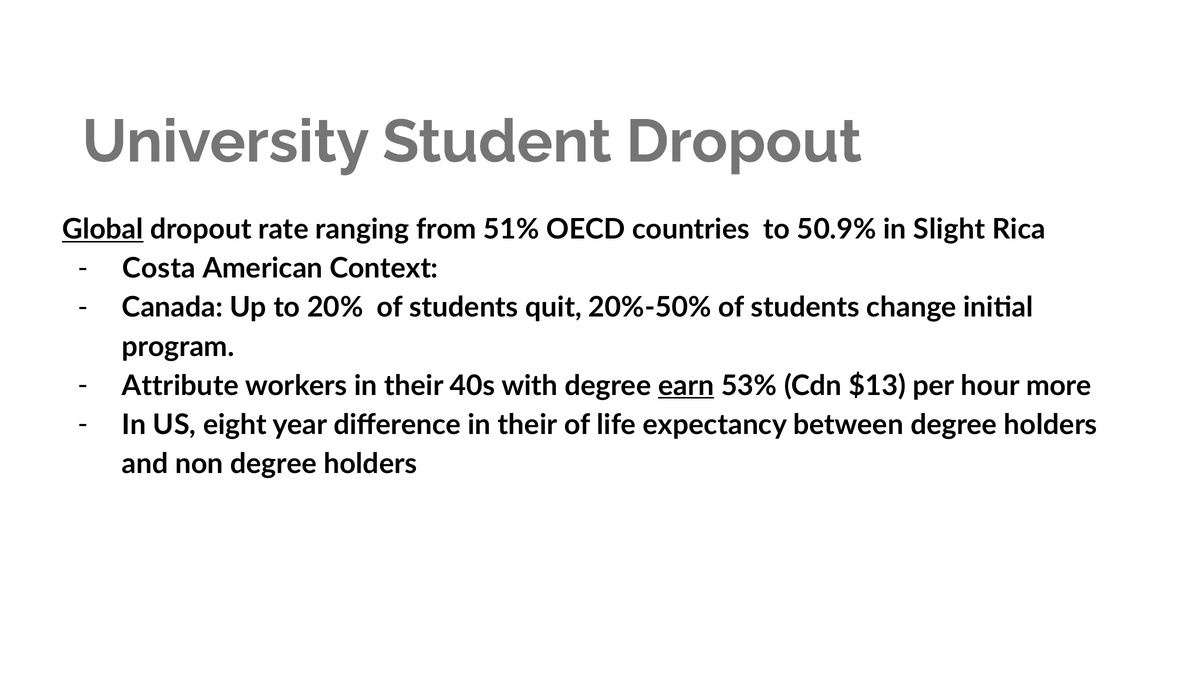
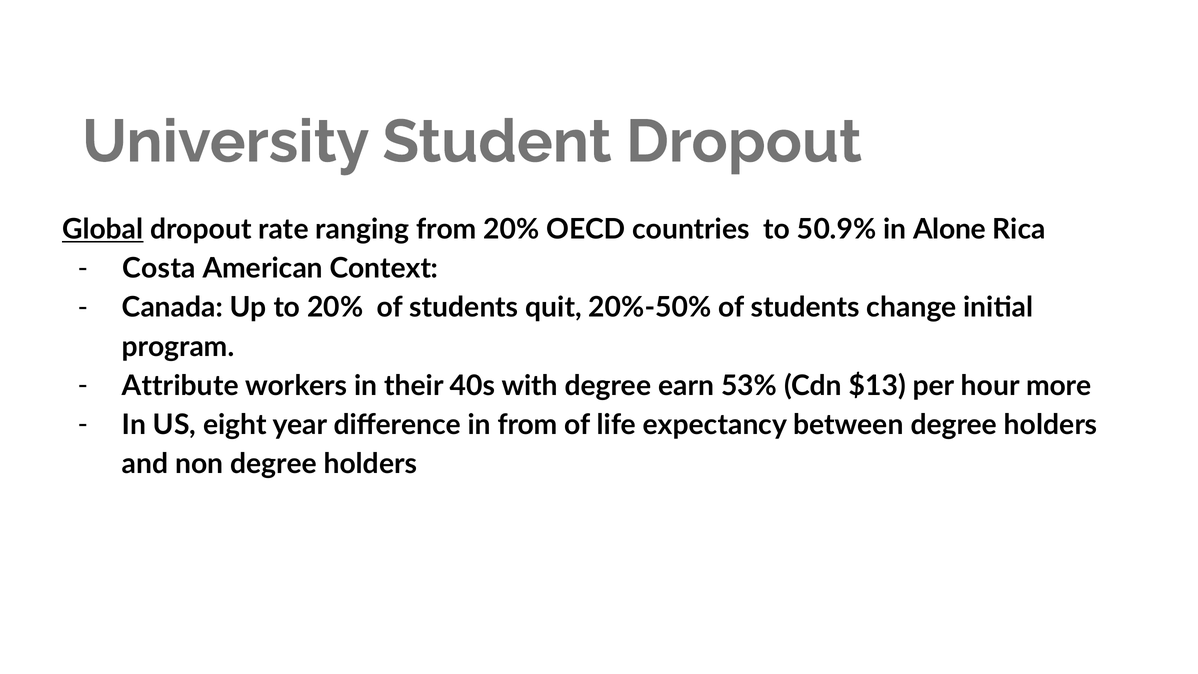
from 51%: 51% -> 20% (511, 230)
Slight: Slight -> Alone (950, 230)
earn underline: present -> none (686, 386)
difference in their: their -> from (528, 425)
